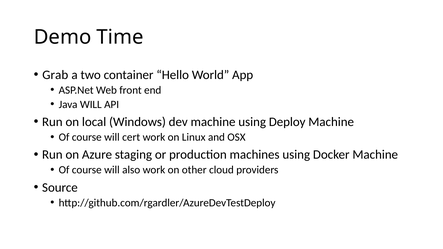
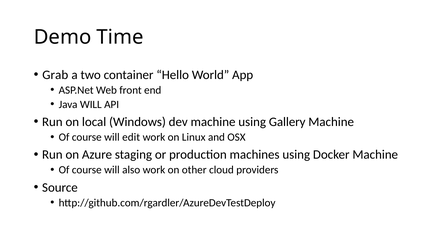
Deploy: Deploy -> Gallery (287, 122)
cert: cert -> edit (131, 137)
